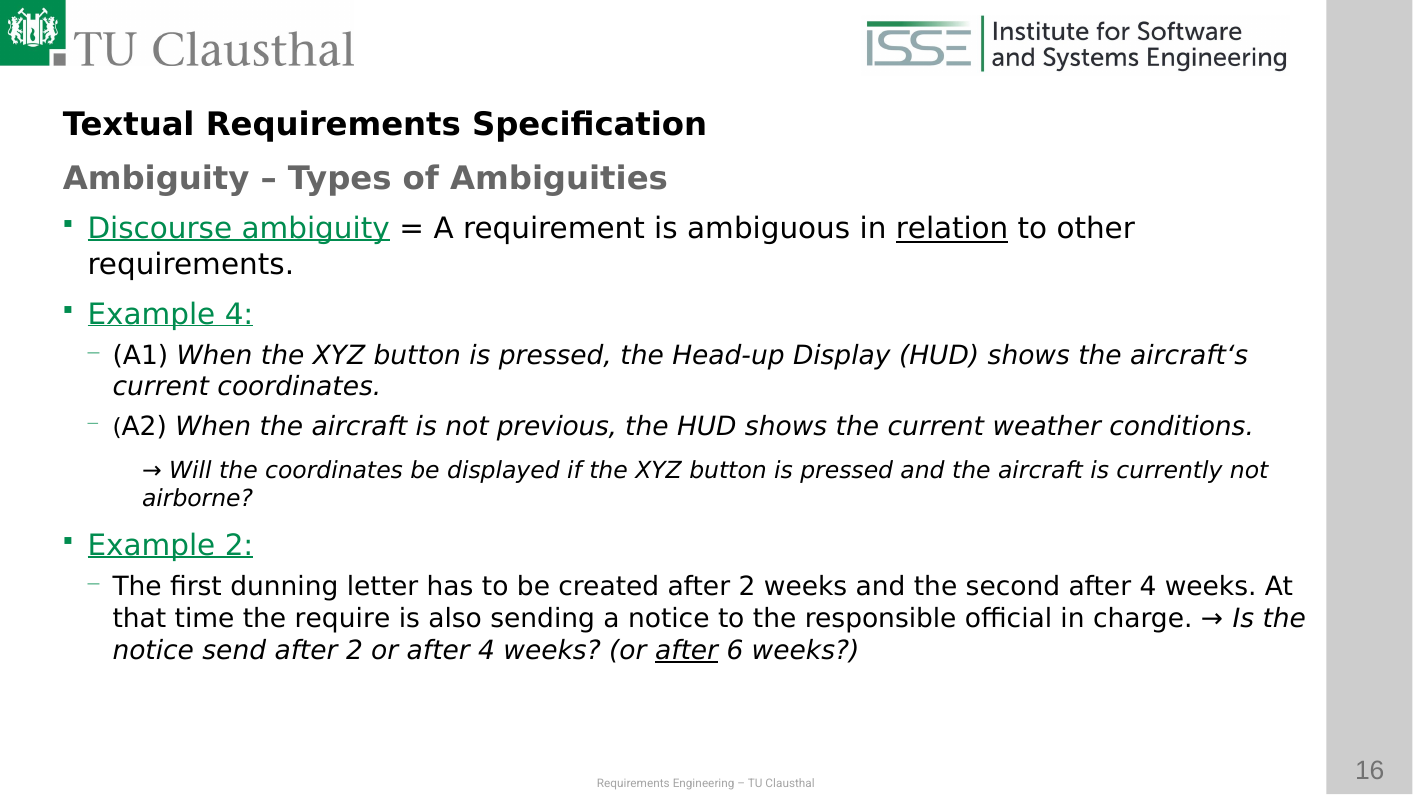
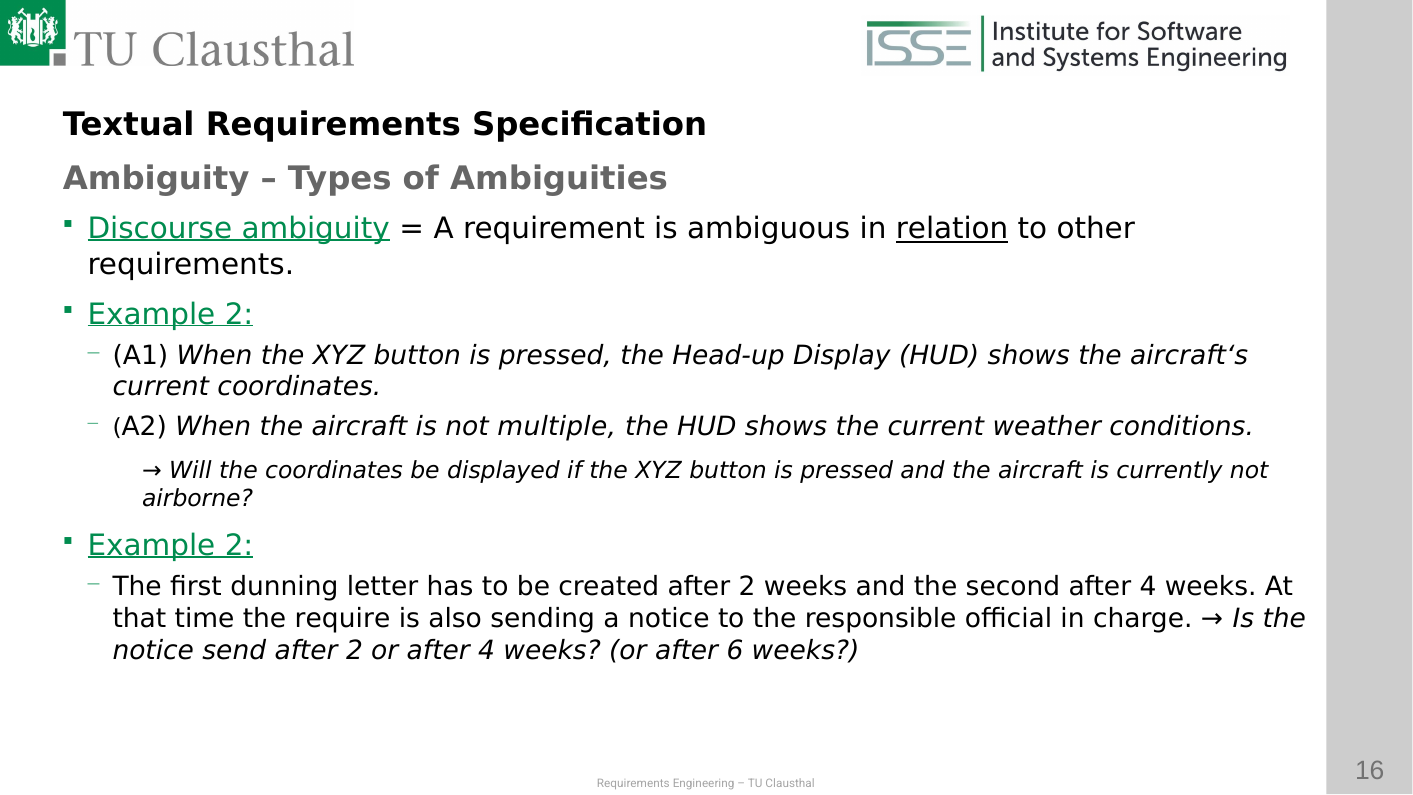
4: 4 -> 2 (239, 315)
previous: previous -> multiple (557, 426)
after underline: present -> none (687, 650)
